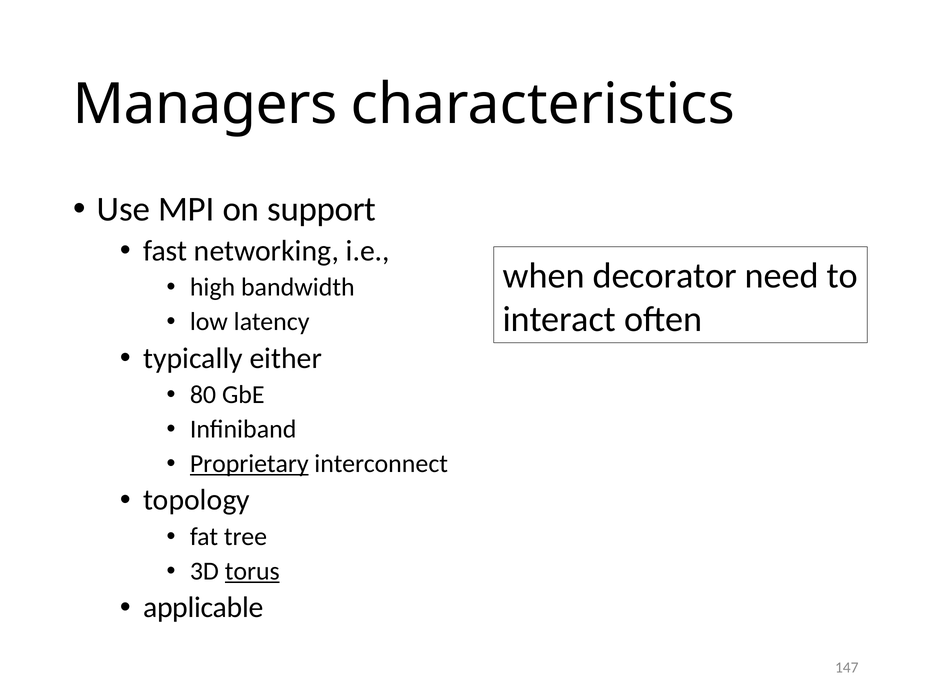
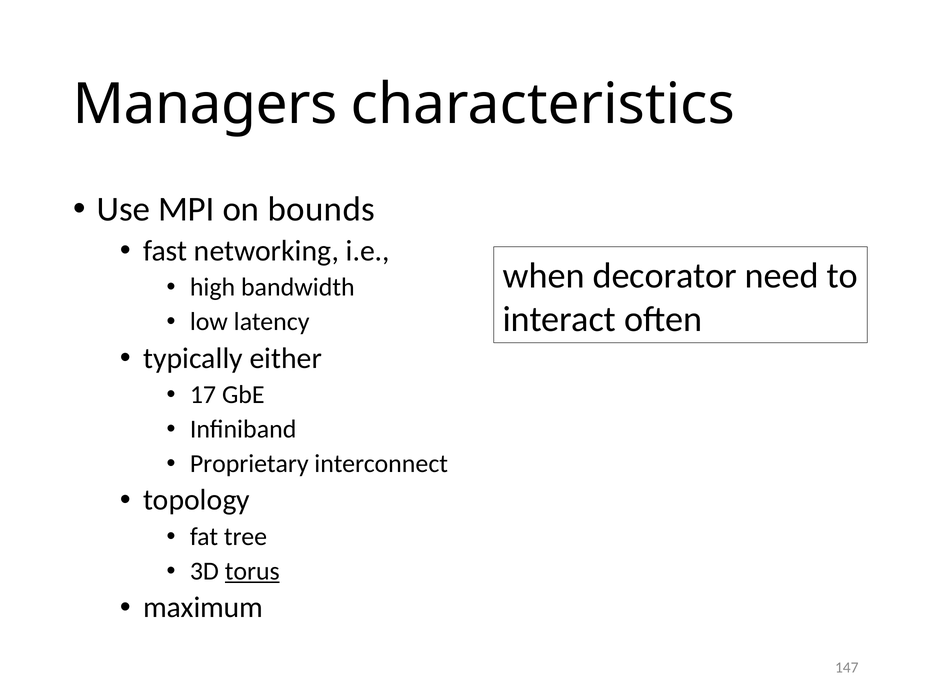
support: support -> bounds (321, 209)
80: 80 -> 17 (203, 395)
Proprietary underline: present -> none (249, 464)
applicable: applicable -> maximum (203, 608)
